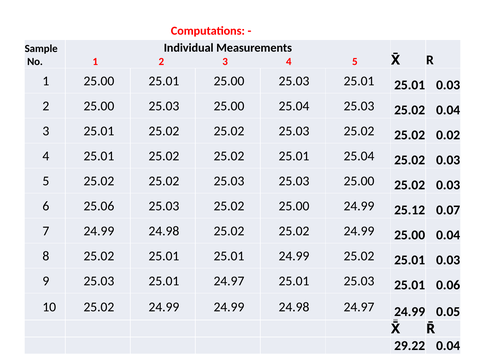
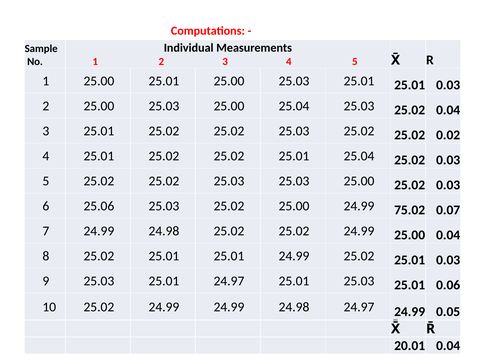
25.12: 25.12 -> 75.02 (410, 210)
29.22: 29.22 -> 20.01 (410, 346)
